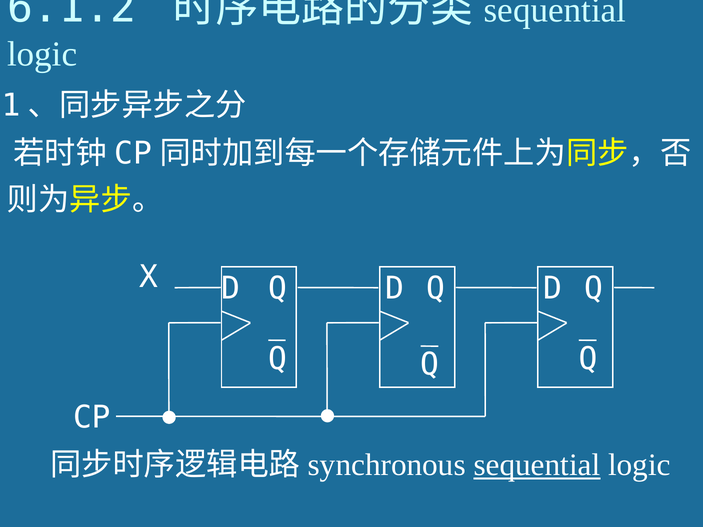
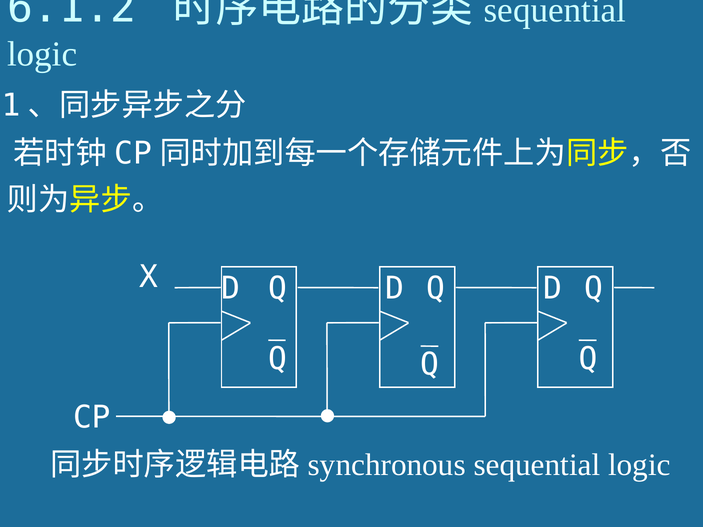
sequential underline: present -> none (537, 465)
